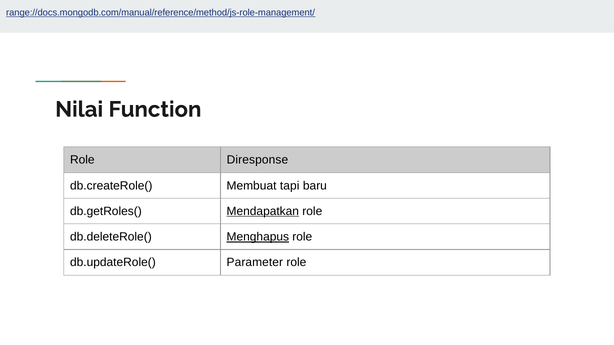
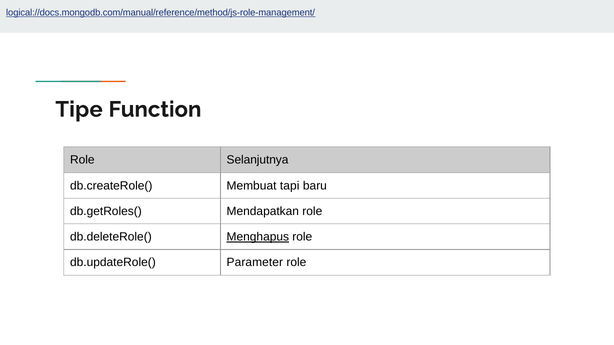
range://docs.mongodb.com/manual/reference/method/js-role-management/: range://docs.mongodb.com/manual/reference/method/js-role-management/ -> logical://docs.mongodb.com/manual/reference/method/js-role-management/ (161, 12)
Nilai: Nilai -> Tipe (79, 110)
Diresponse: Diresponse -> Selanjutnya (258, 160)
Mendapatkan underline: present -> none (263, 211)
